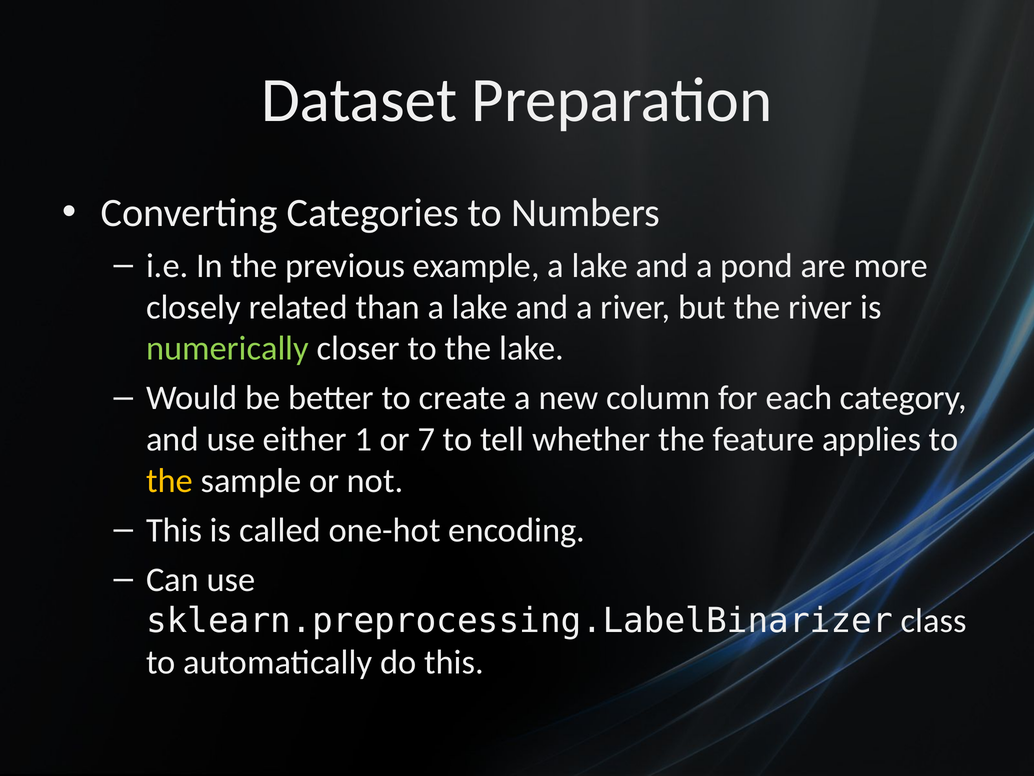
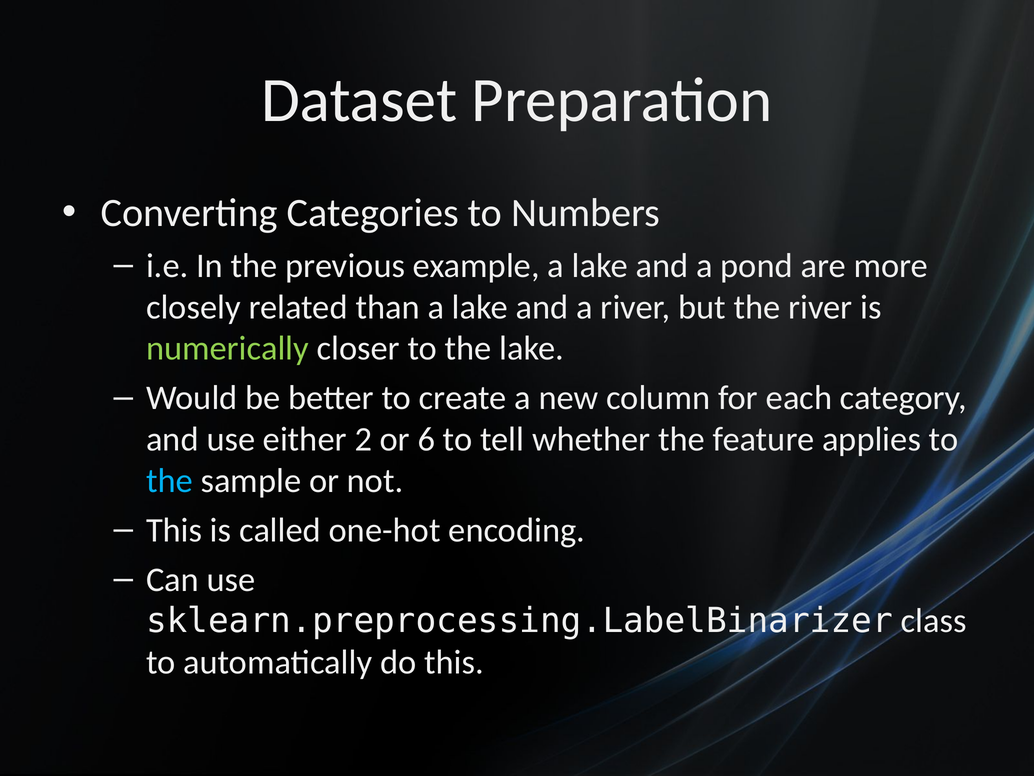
1: 1 -> 2 (363, 439)
7: 7 -> 6 (426, 439)
the colour: yellow -> light blue (169, 480)
